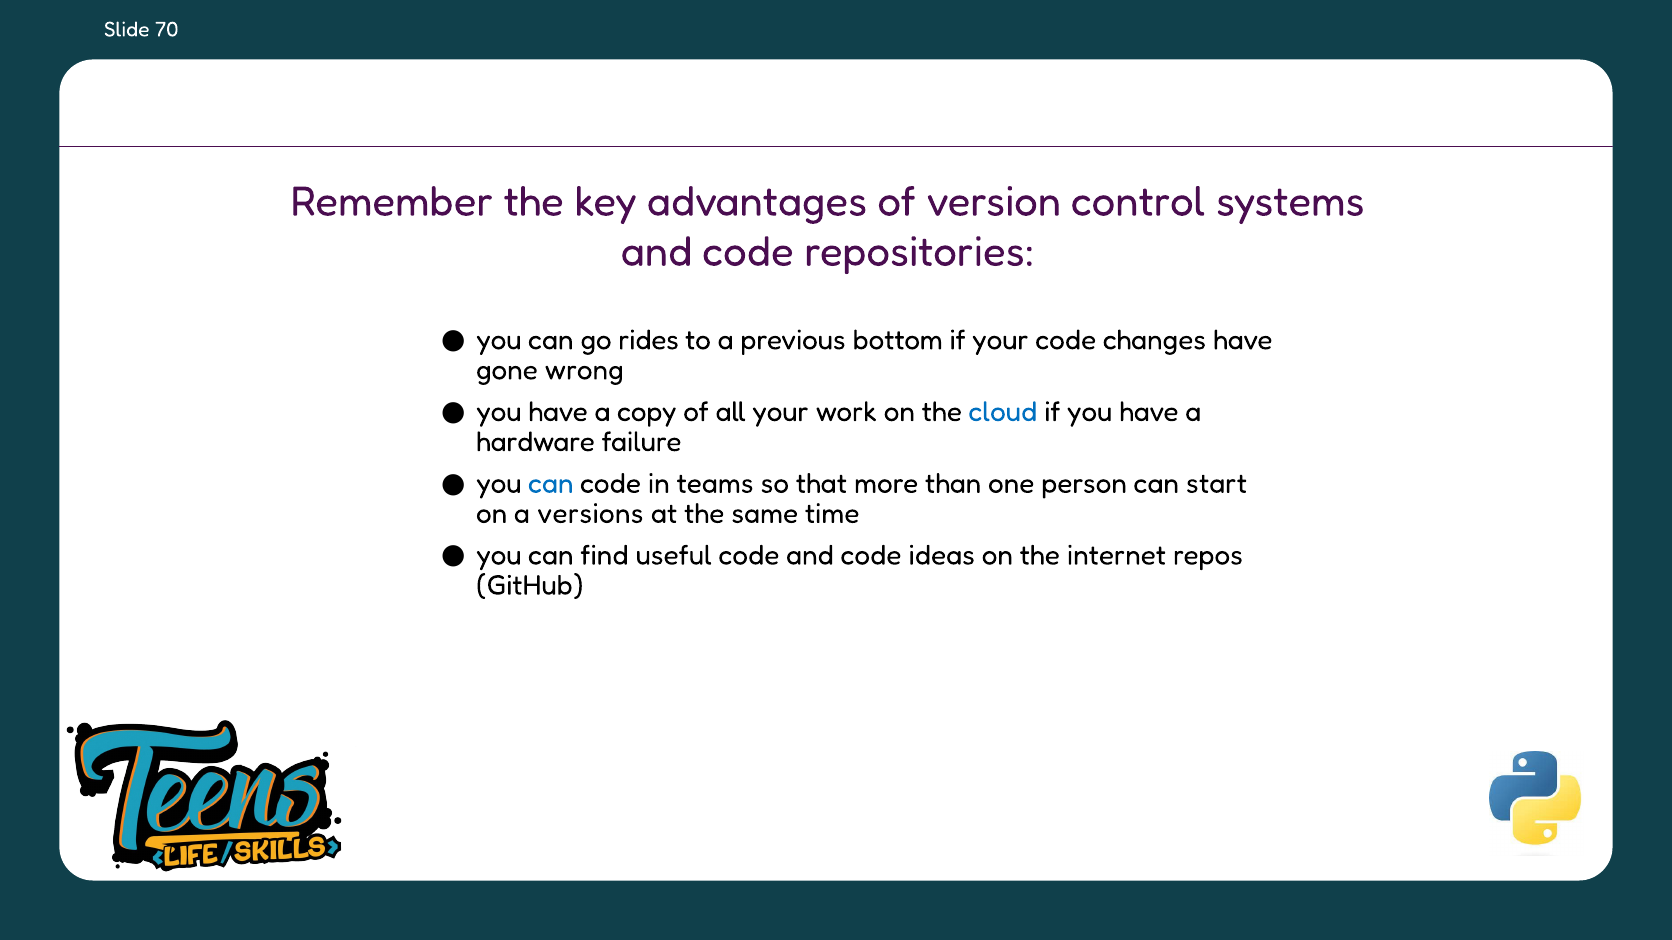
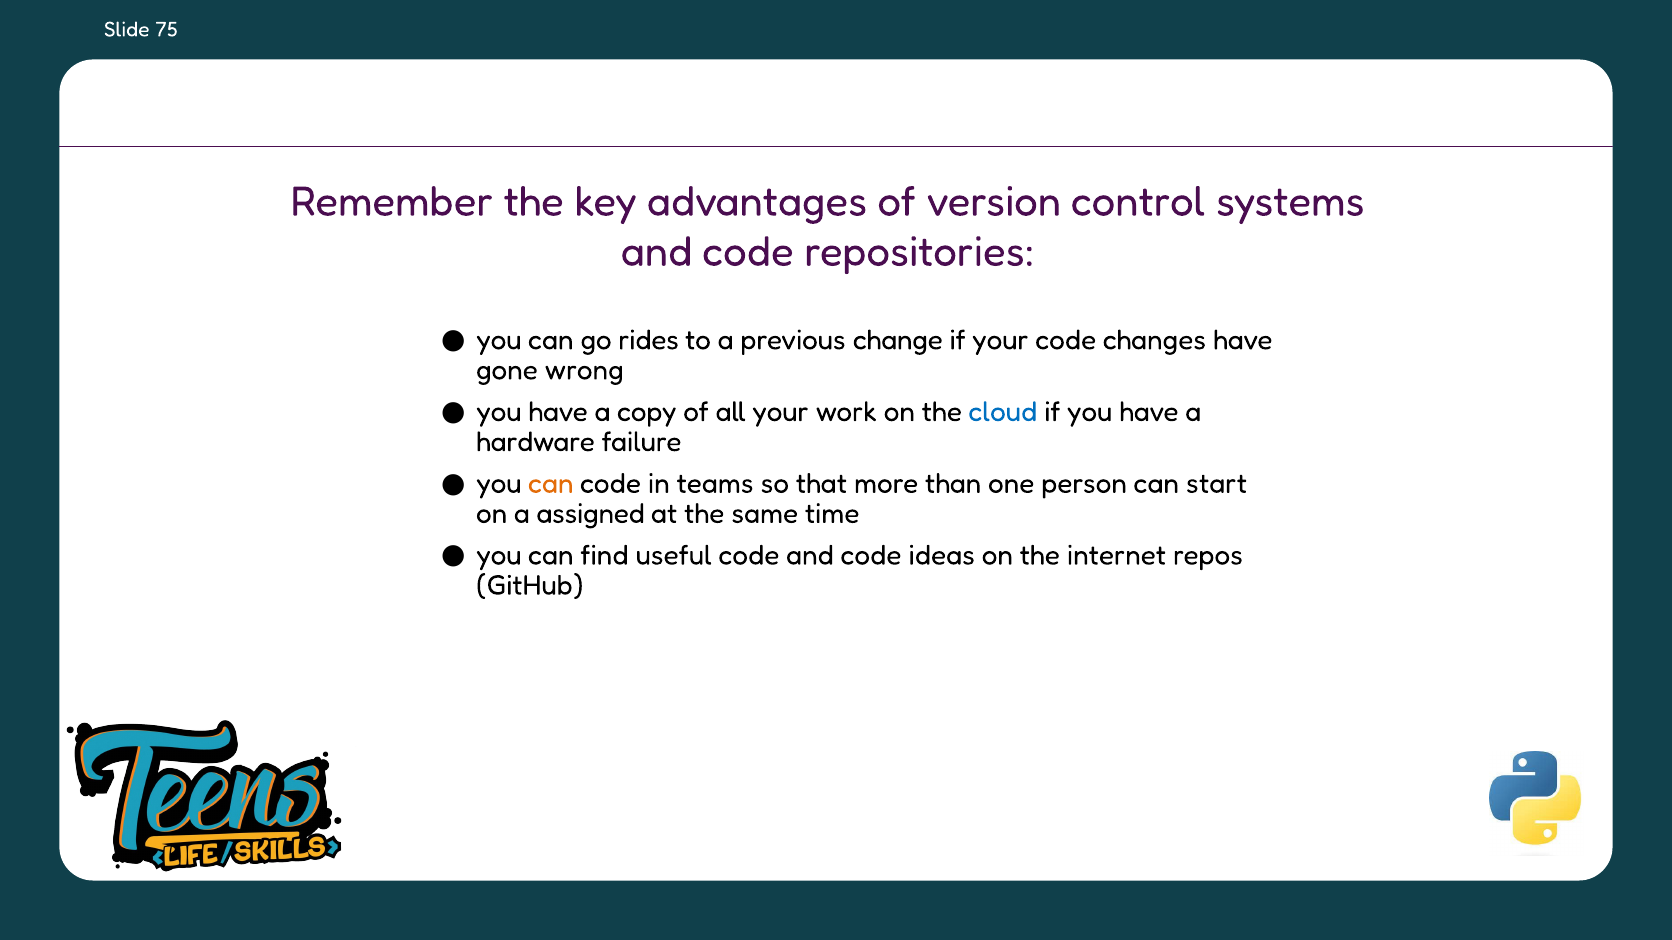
70: 70 -> 75 (166, 29)
bottom: bottom -> change (898, 340)
can colour: blue -> orange (551, 484)
versions: versions -> assigned (591, 514)
